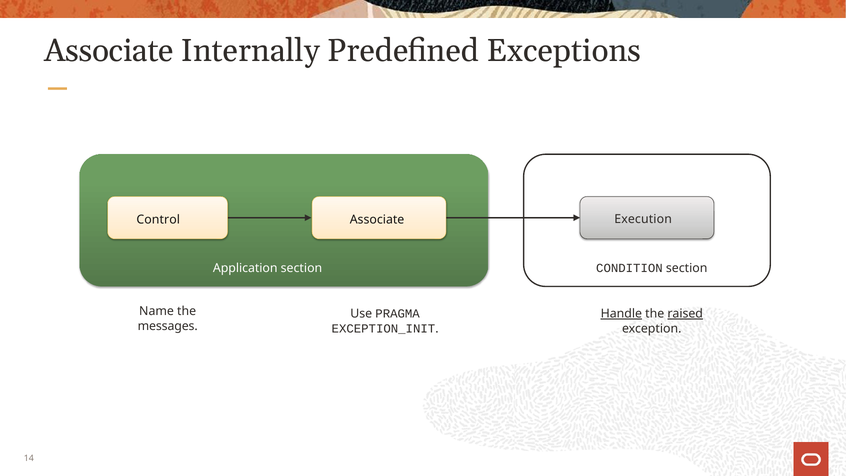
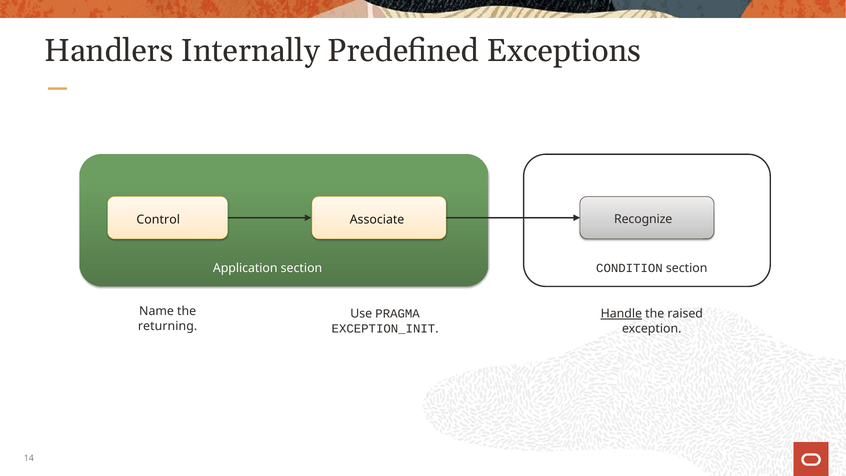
Associate: Associate -> Handlers (109, 51)
Execution: Execution -> Recognize (643, 219)
raised underline: present -> none (685, 314)
messages: messages -> returning (168, 326)
